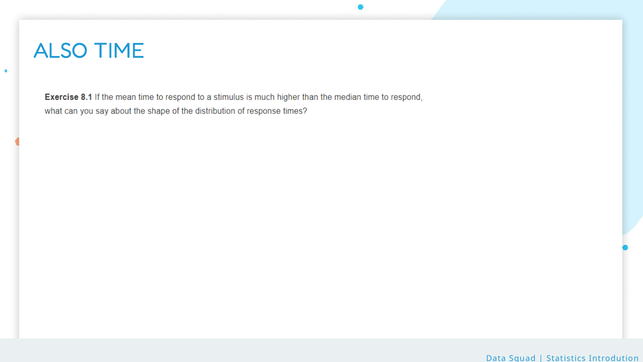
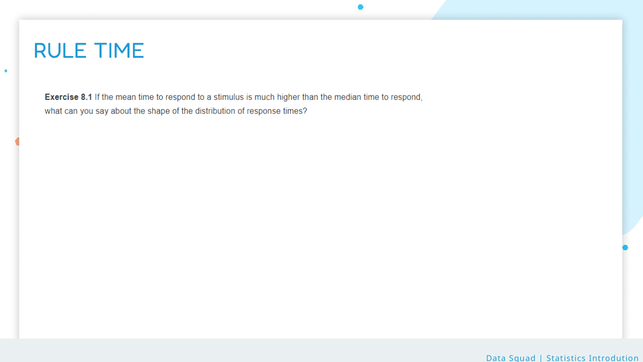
ALSO: ALSO -> RULE (60, 51)
